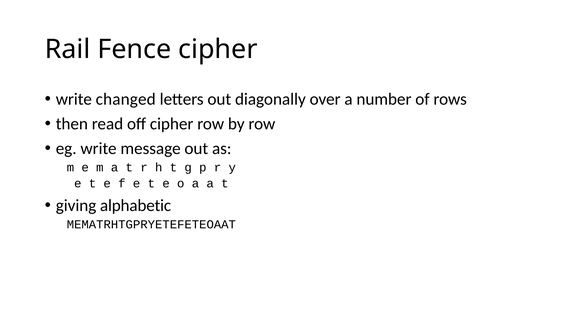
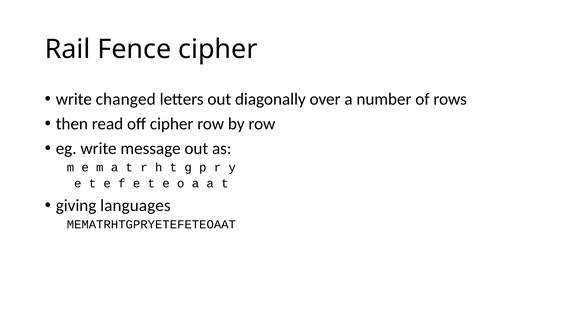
alphabetic: alphabetic -> languages (135, 206)
